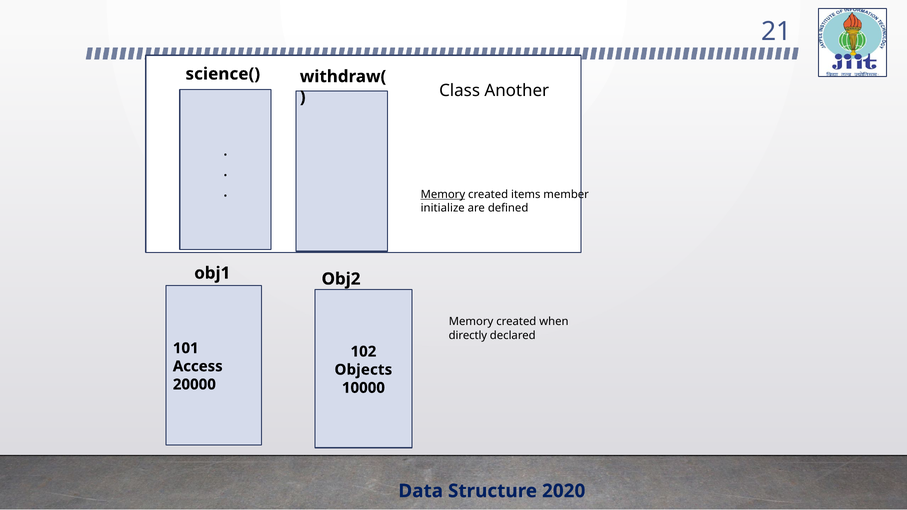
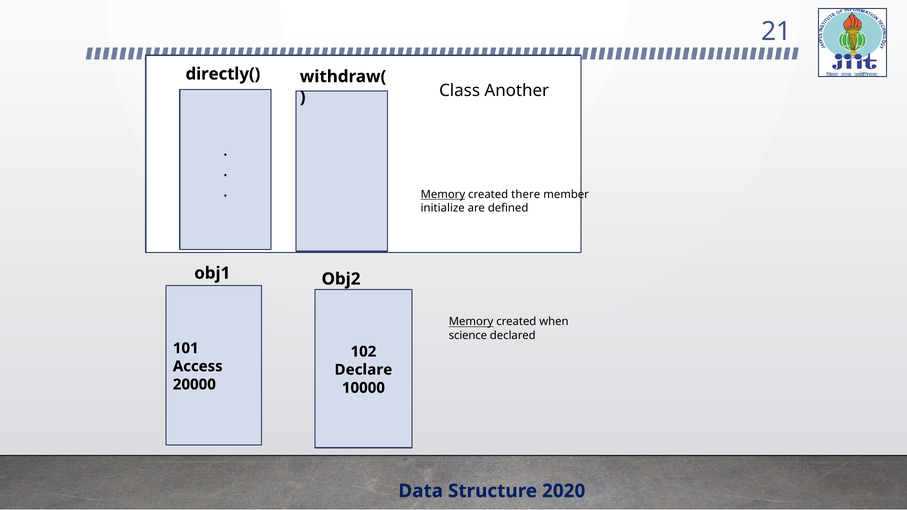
science(: science( -> directly( (223, 74)
items: items -> there (526, 195)
Memory underline: none -> present (471, 322)
directly: directly -> science (468, 335)
Objects: Objects -> Declare (363, 370)
